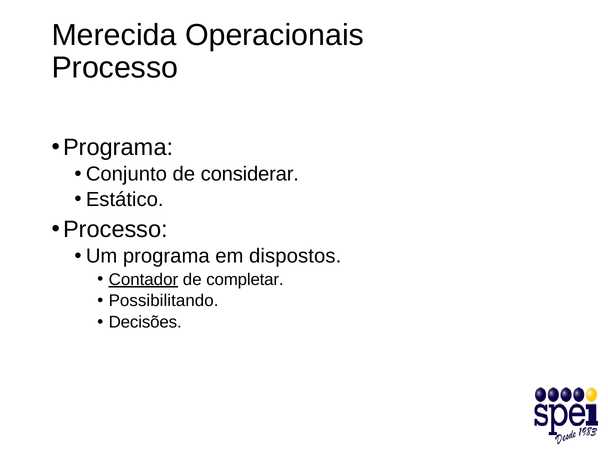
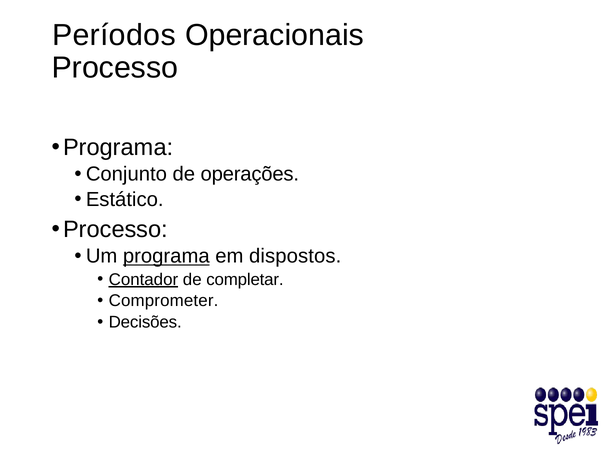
Merecida: Merecida -> Períodos (114, 35)
considerar: considerar -> operações (250, 174)
programa underline: none -> present (166, 256)
Possibilitando: Possibilitando -> Comprometer (164, 301)
